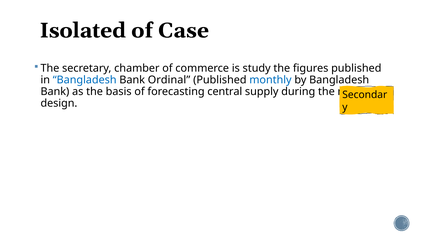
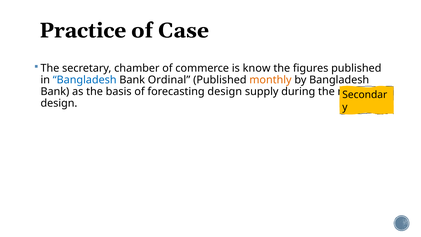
Isolated: Isolated -> Practice (83, 30)
study: study -> know (257, 68)
monthly colour: blue -> orange (270, 80)
forecasting central: central -> design (225, 92)
